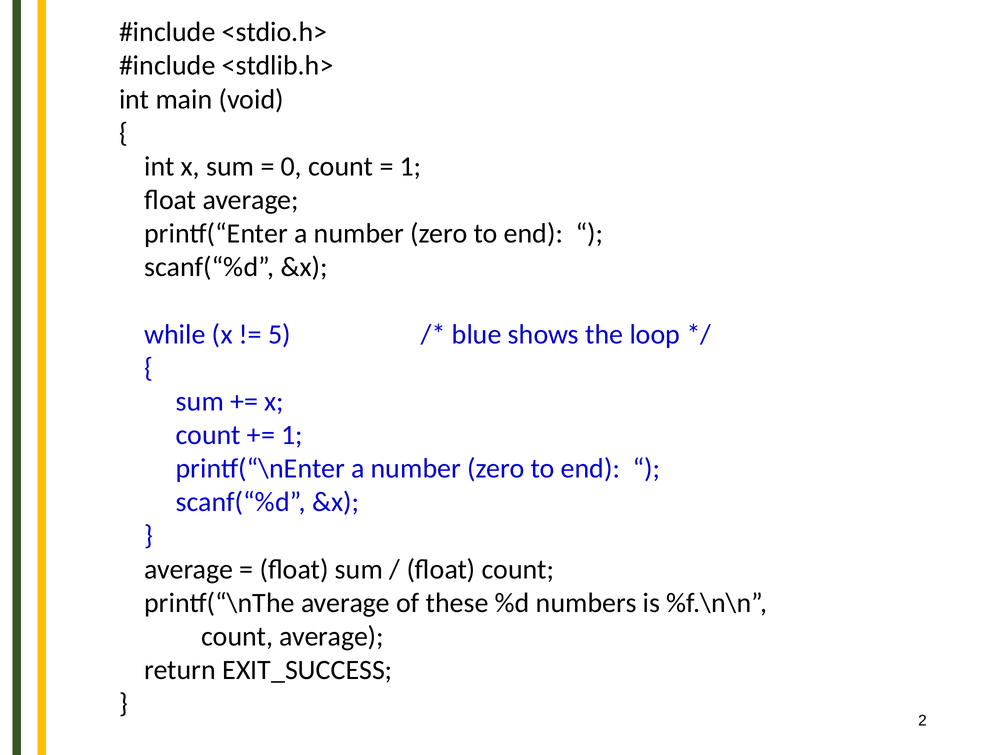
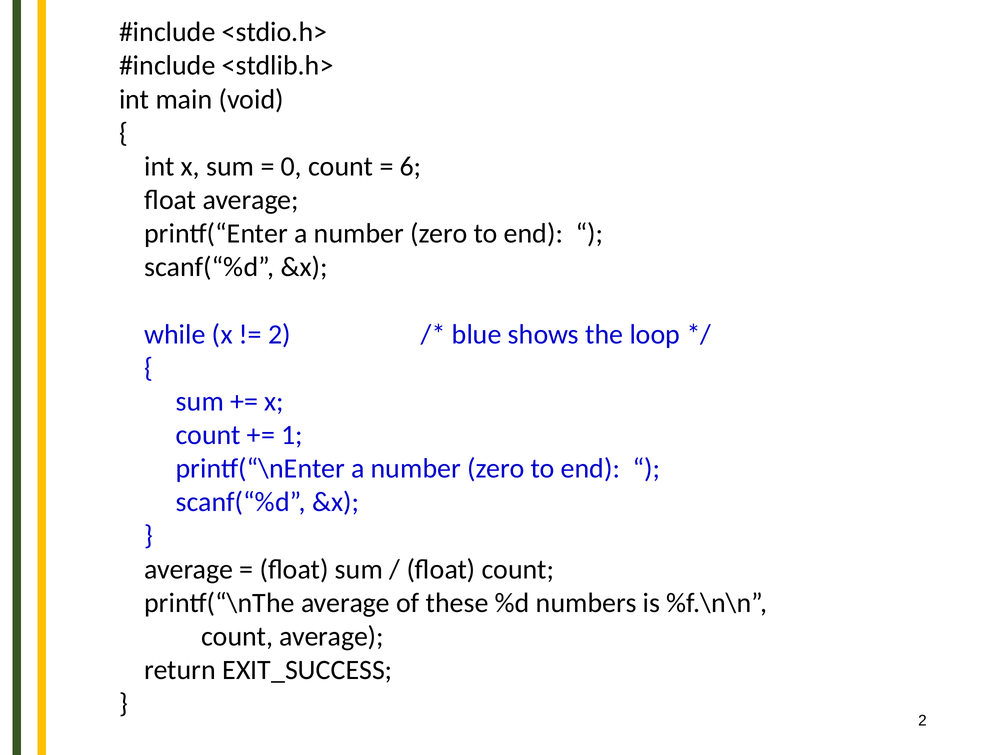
1: 1 -> 6 (411, 166)
5: 5 -> 2 (280, 334)
